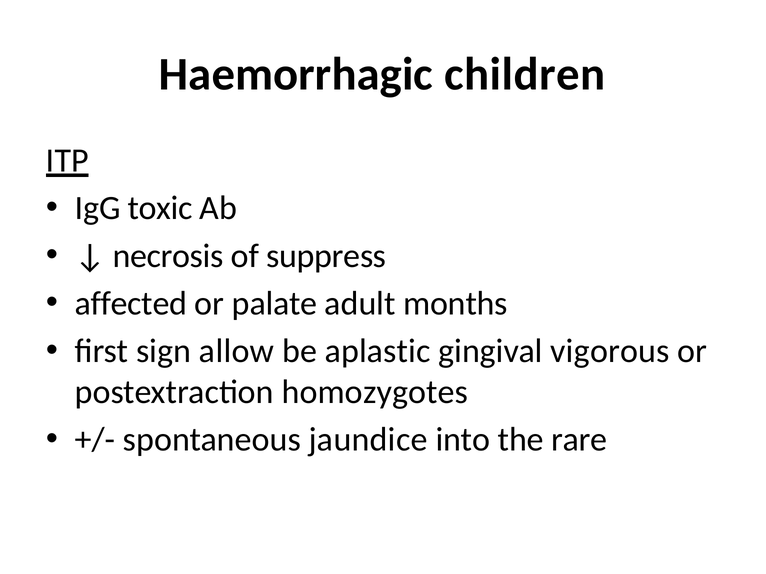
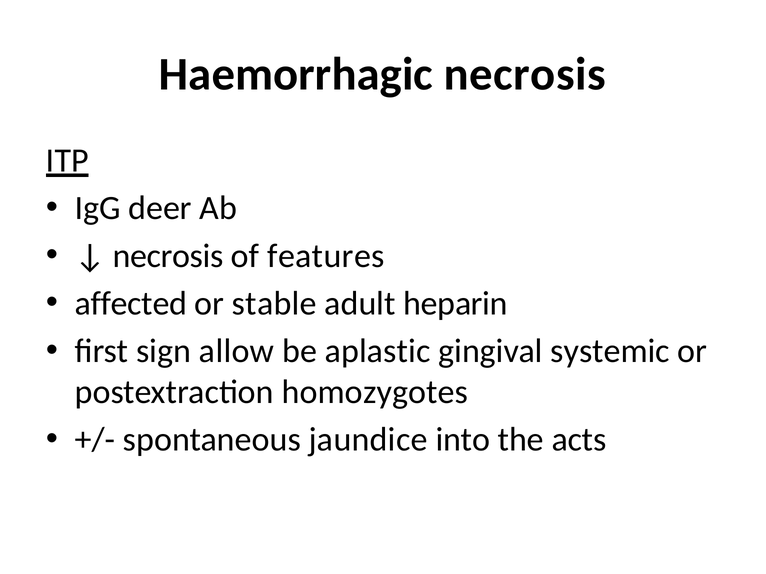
Haemorrhagic children: children -> necrosis (525, 74)
toxic: toxic -> deer (160, 208)
suppress: suppress -> features (326, 256)
palate: palate -> stable (274, 304)
months: months -> heparin (456, 304)
vigorous: vigorous -> systemic (610, 351)
rare: rare -> acts (579, 440)
